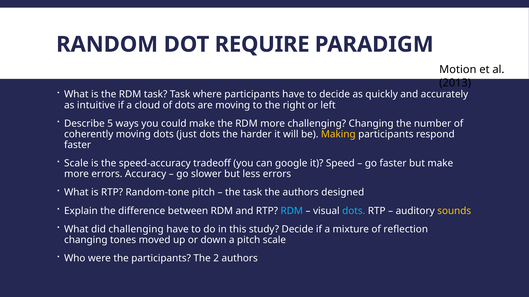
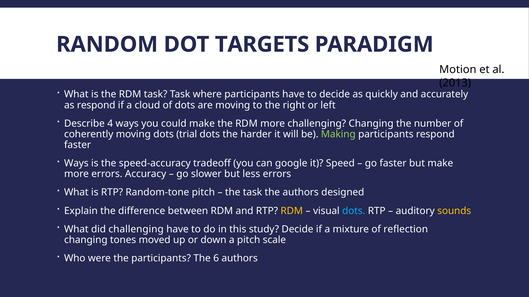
REQUIRE: REQUIRE -> TARGETS (262, 45)
as intuitive: intuitive -> respond (96, 105)
5: 5 -> 4 (110, 124)
just: just -> trial (187, 134)
Making colour: yellow -> light green (338, 134)
Scale: Scale -> Ways (76, 164)
RDM colour: light blue -> yellow (292, 211)
2: 2 -> 6 (216, 259)
